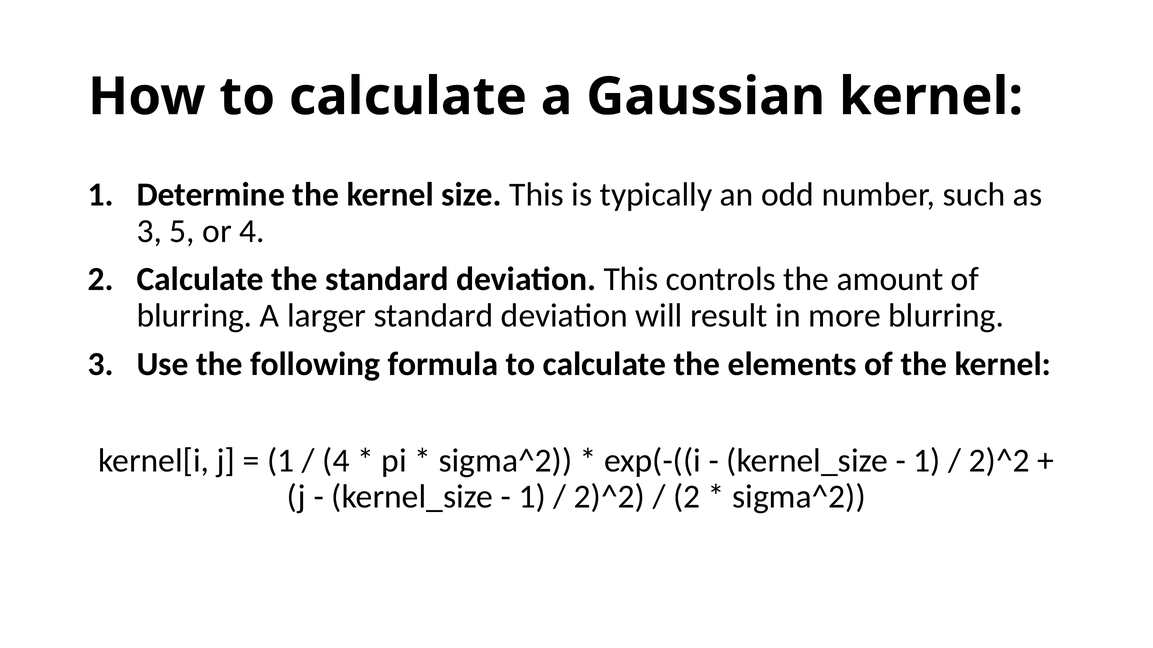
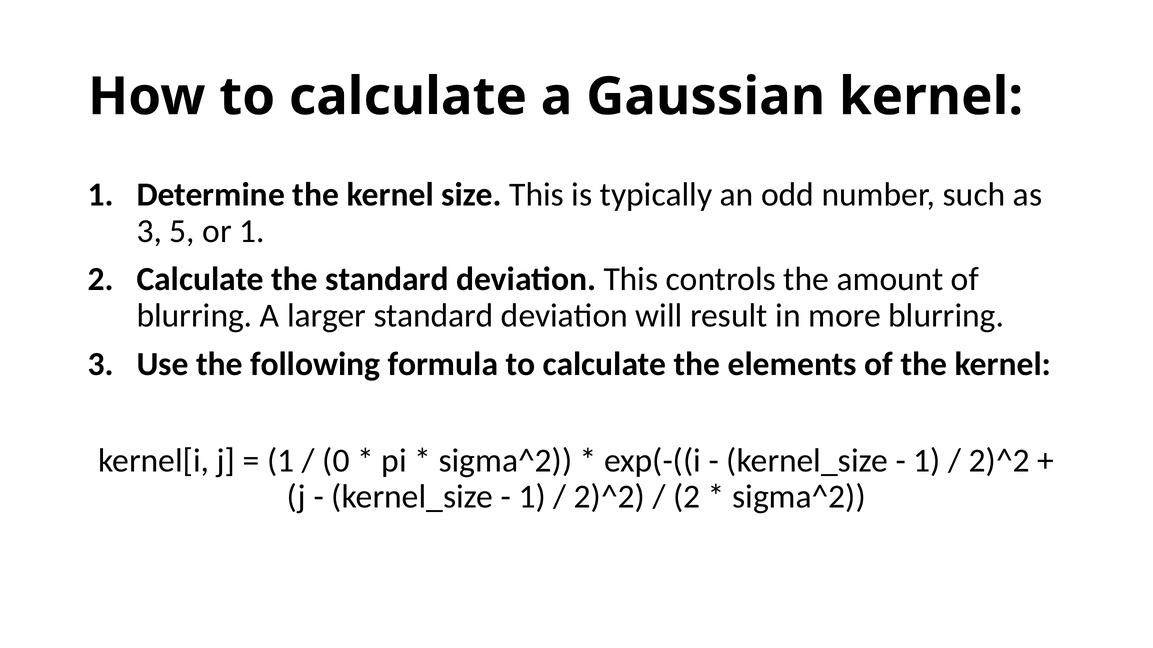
or 4: 4 -> 1 (252, 231)
4: 4 -> 0 (336, 461)
